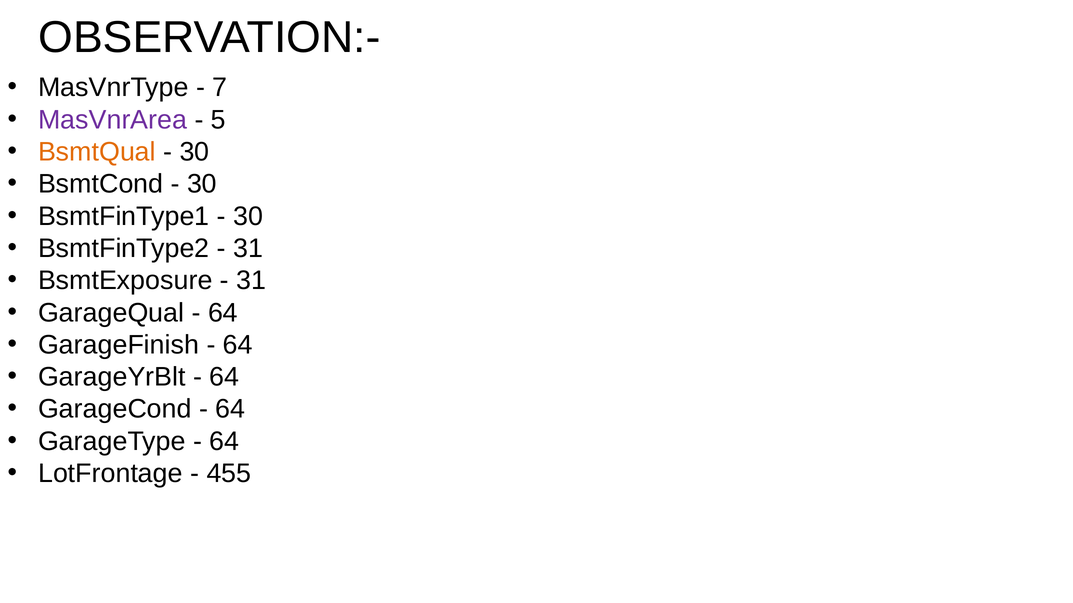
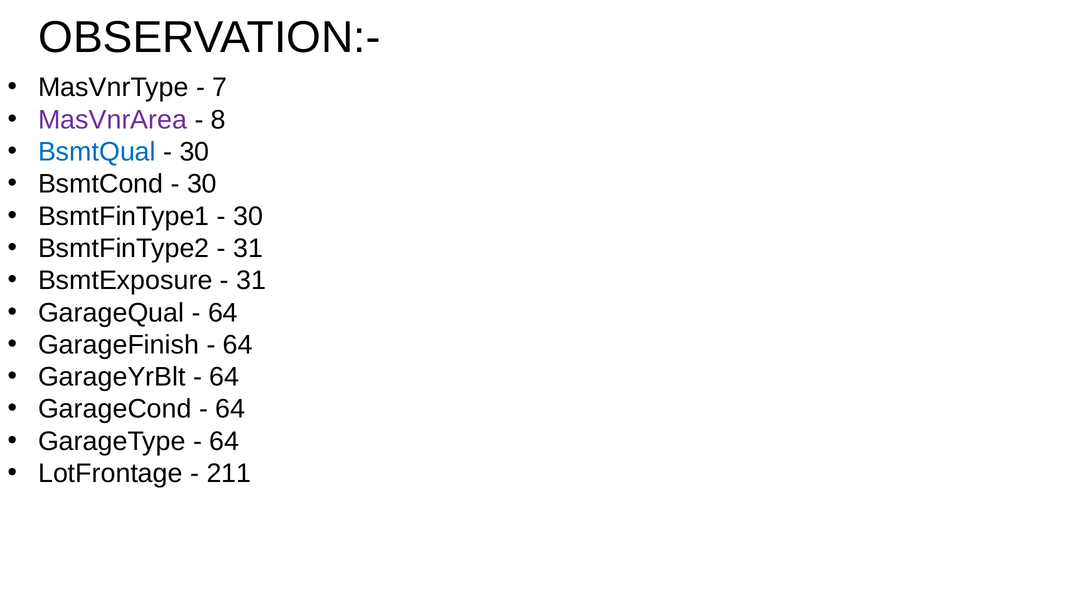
5: 5 -> 8 (218, 120)
BsmtQual colour: orange -> blue (97, 152)
455: 455 -> 211 (229, 474)
